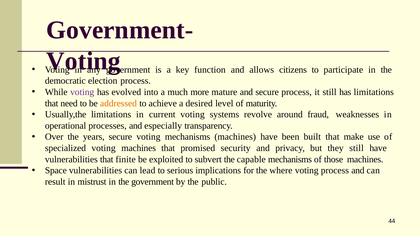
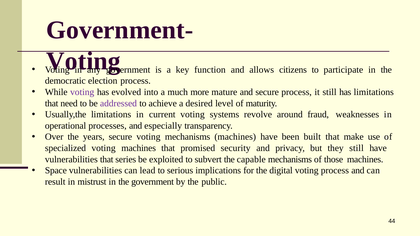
addressed colour: orange -> purple (118, 103)
finite: finite -> series (126, 159)
where: where -> digital (281, 171)
